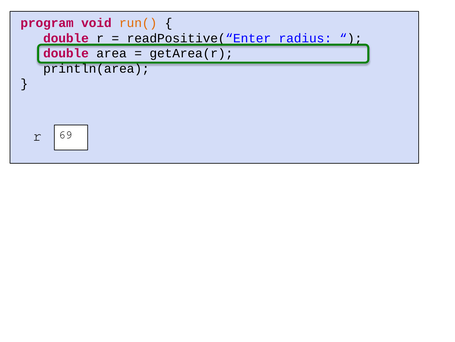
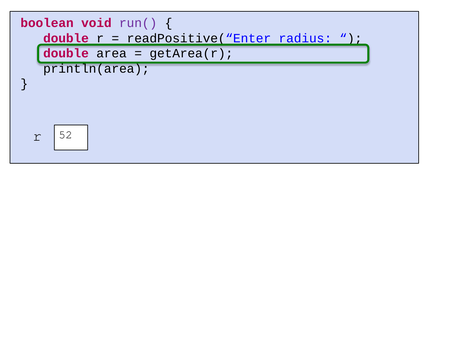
program: program -> boolean (47, 23)
run( colour: orange -> purple (138, 23)
69: 69 -> 52 (66, 135)
